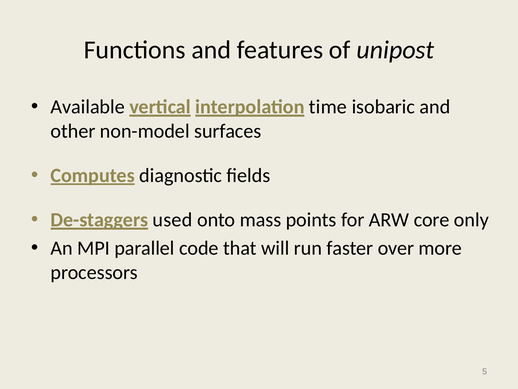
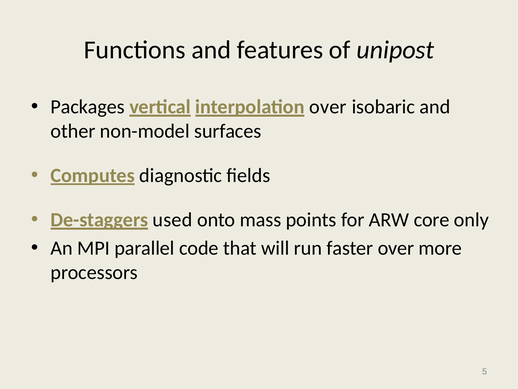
Available: Available -> Packages (88, 107)
interpolation time: time -> over (328, 107)
